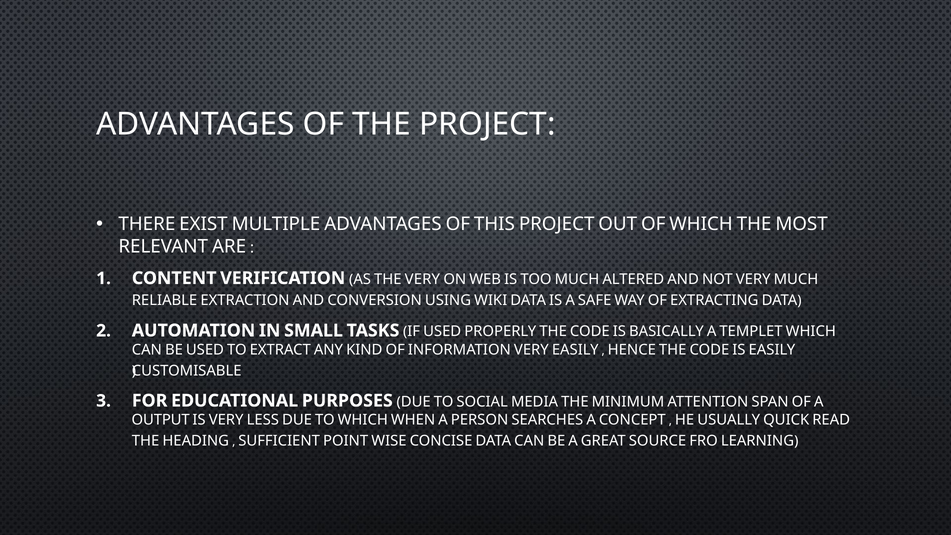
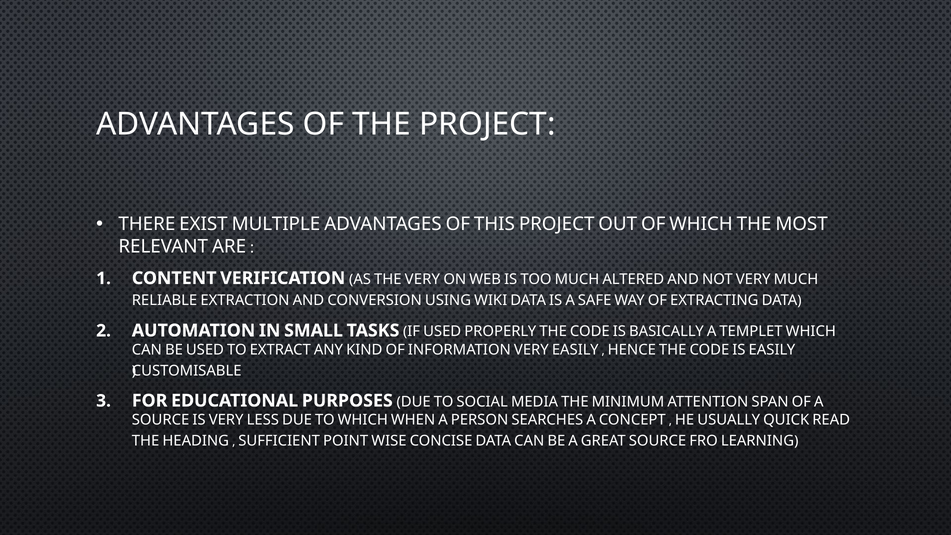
OUTPUT: OUTPUT -> SOURCE (161, 420)
